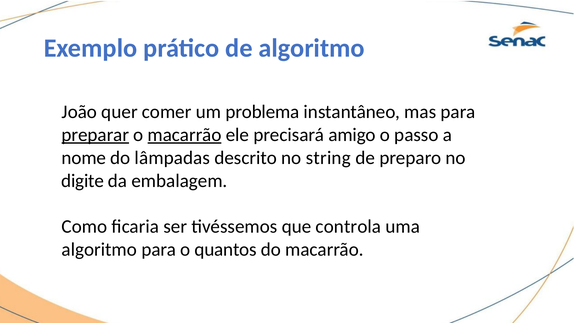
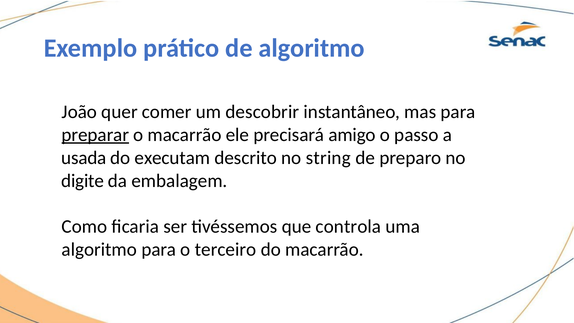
problema: problema -> descobrir (262, 112)
macarrão underline: present -> none (185, 135)
nome: nome -> usada (84, 158)
lâmpadas: lâmpadas -> executam (172, 158)
quantos: quantos -> terceiro (226, 250)
